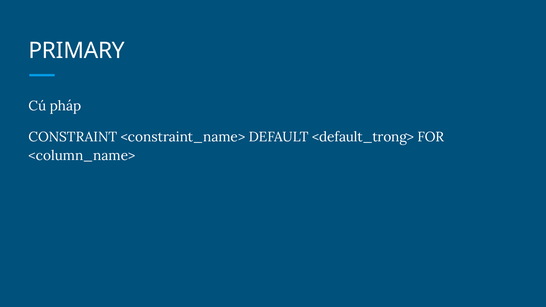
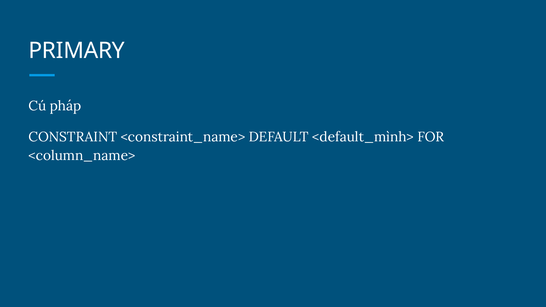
<default_trong>: <default_trong> -> <default_mình> (363, 137)
